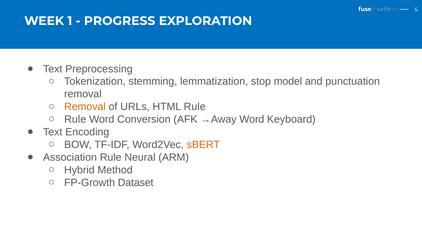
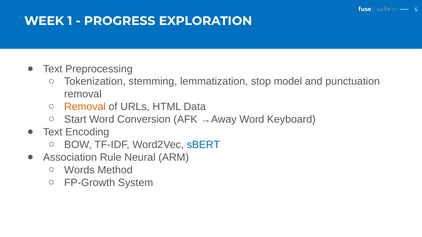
HTML Rule: Rule -> Data (195, 107)
Rule: Rule -> Start (75, 120)
sBERT colour: orange -> blue (203, 145)
Hybrid: Hybrid -> Words (79, 170)
Dataset: Dataset -> System (136, 183)
